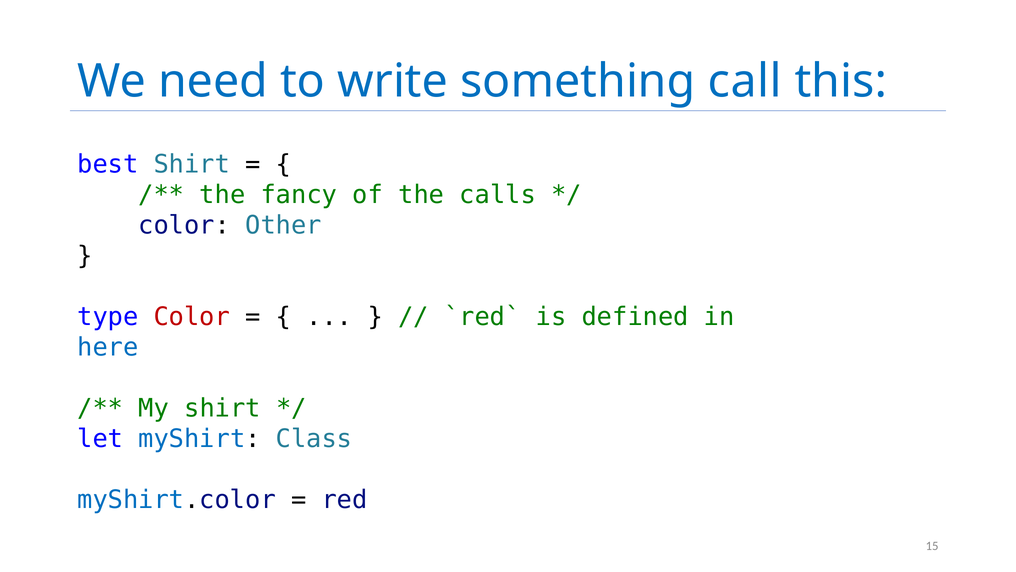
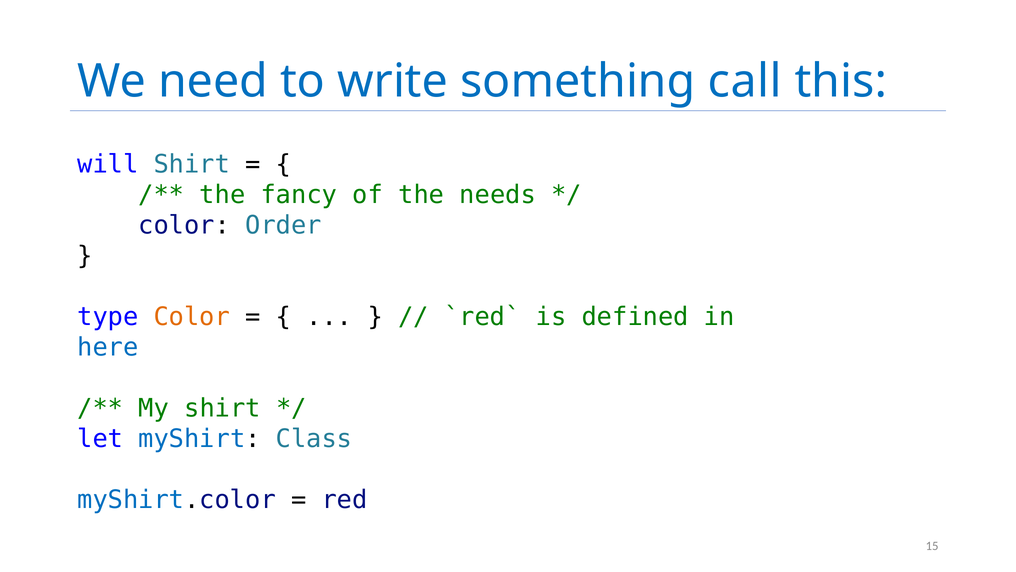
best: best -> will (108, 164)
calls: calls -> needs (498, 195)
Other: Other -> Order (284, 225)
Color colour: red -> orange (192, 317)
